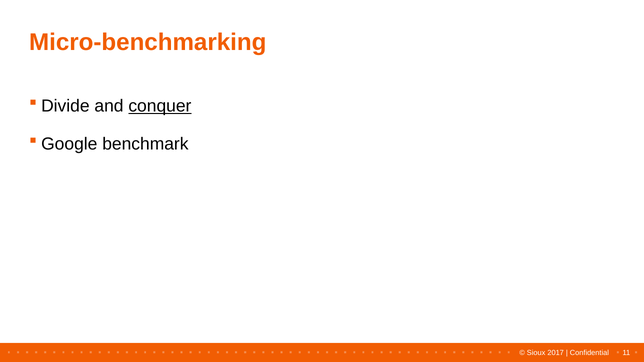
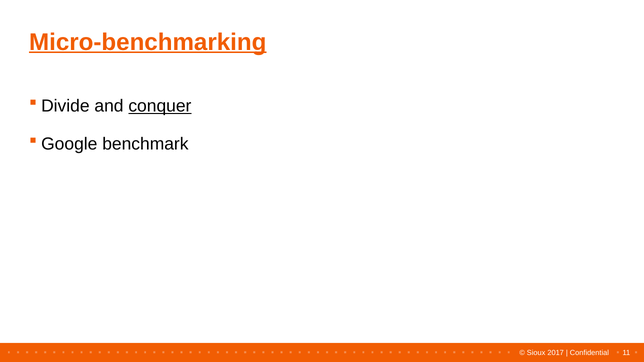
Micro-benchmarking underline: none -> present (148, 42)
